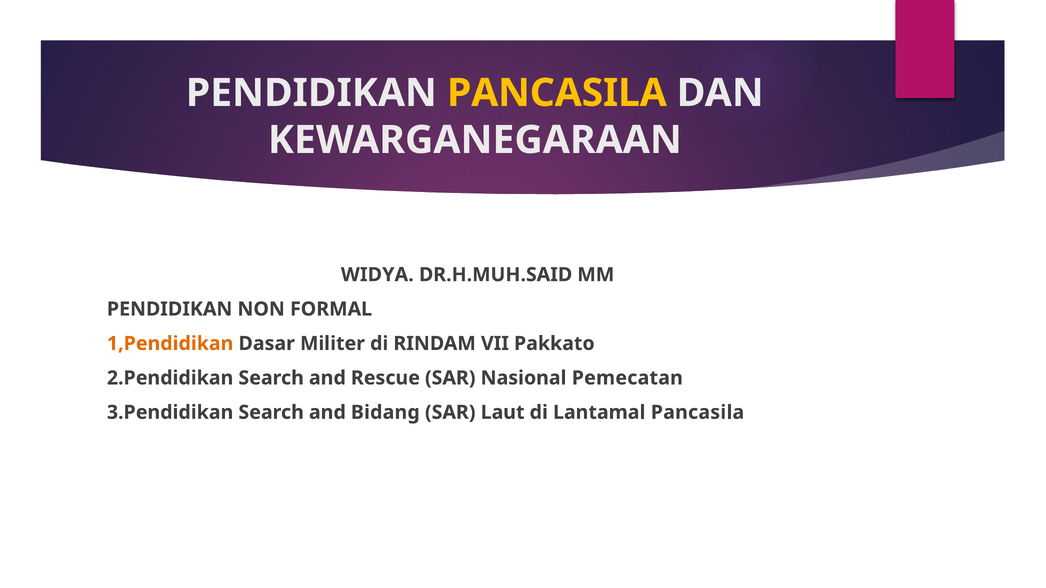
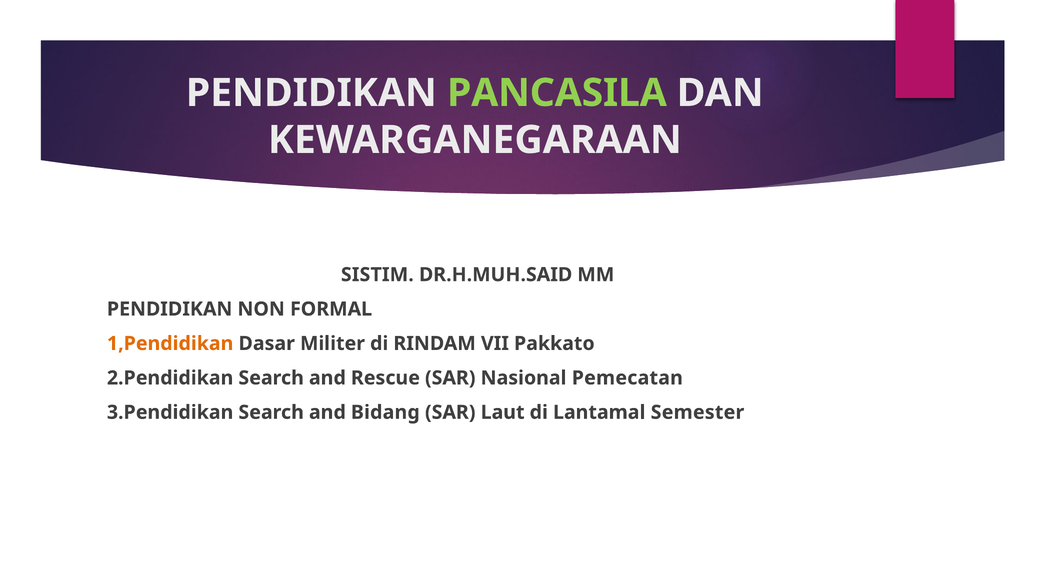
PANCASILA colour: yellow -> light green (557, 93)
WIDYA: WIDYA -> SISTIM (377, 275)
Lantamal Pancasila: Pancasila -> Semester (697, 413)
